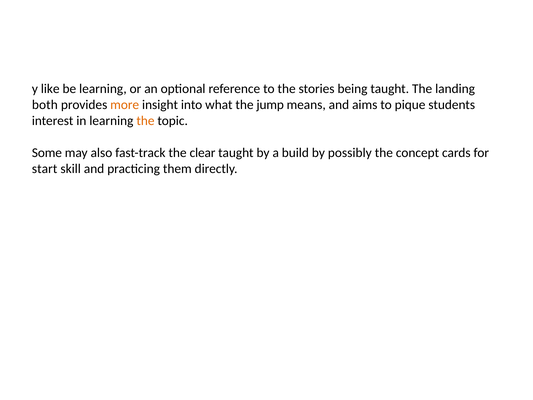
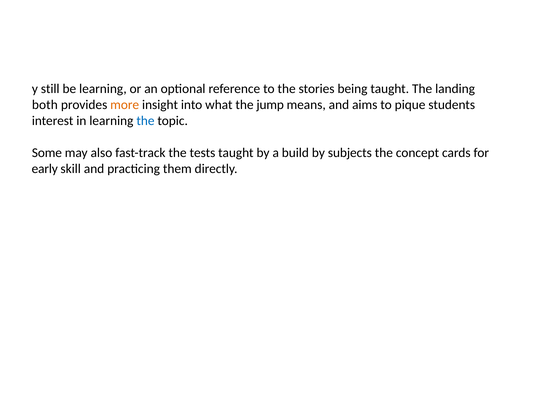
like: like -> still (50, 89)
the colour: orange -> blue (145, 121)
clear: clear -> tests (202, 153)
possibly: possibly -> subjects (350, 153)
start: start -> early (45, 169)
